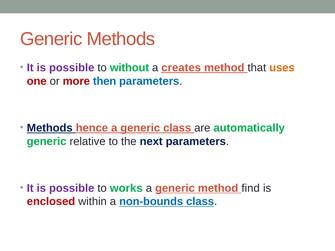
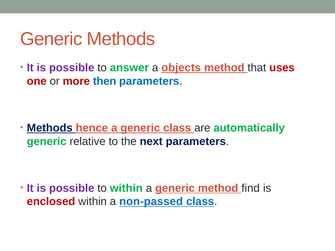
without: without -> answer (129, 68)
creates: creates -> objects (181, 68)
uses colour: orange -> red (282, 68)
to works: works -> within (126, 188)
non-bounds: non-bounds -> non-passed (151, 202)
